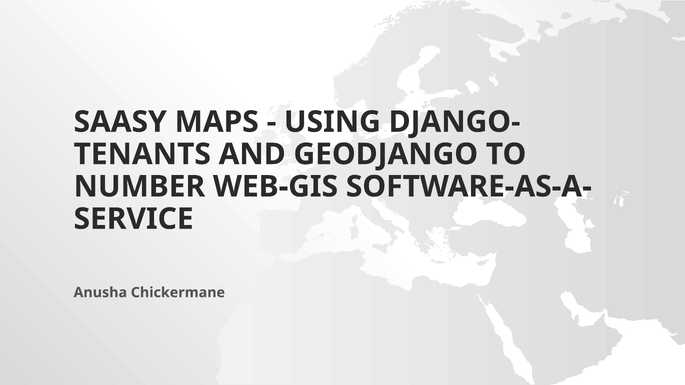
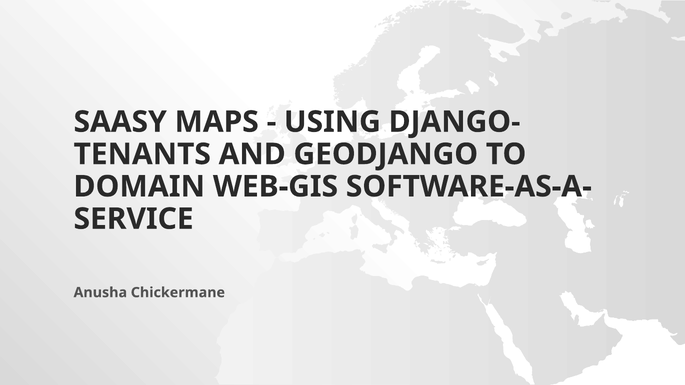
NUMBER: NUMBER -> DOMAIN (139, 187)
